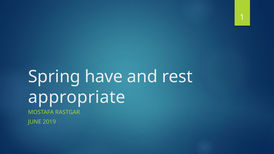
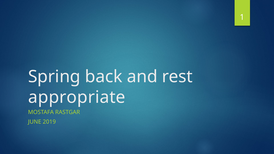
have: have -> back (104, 77)
